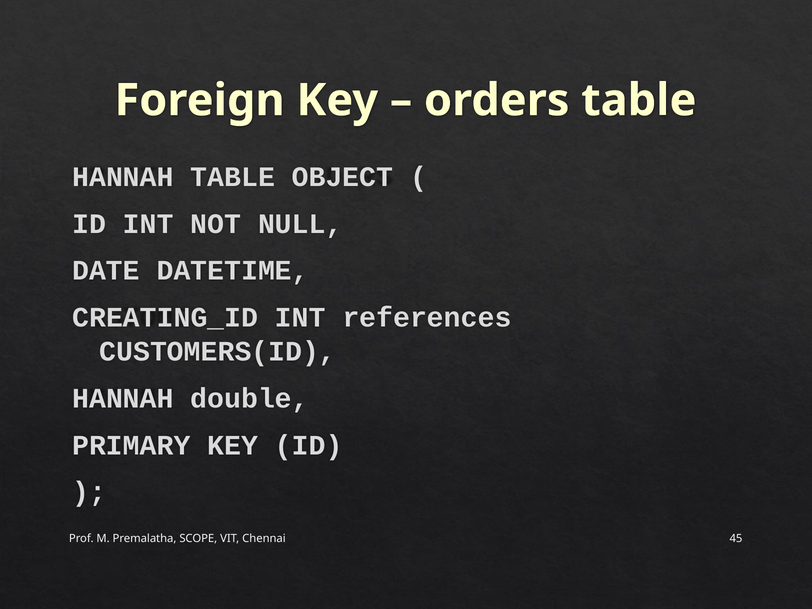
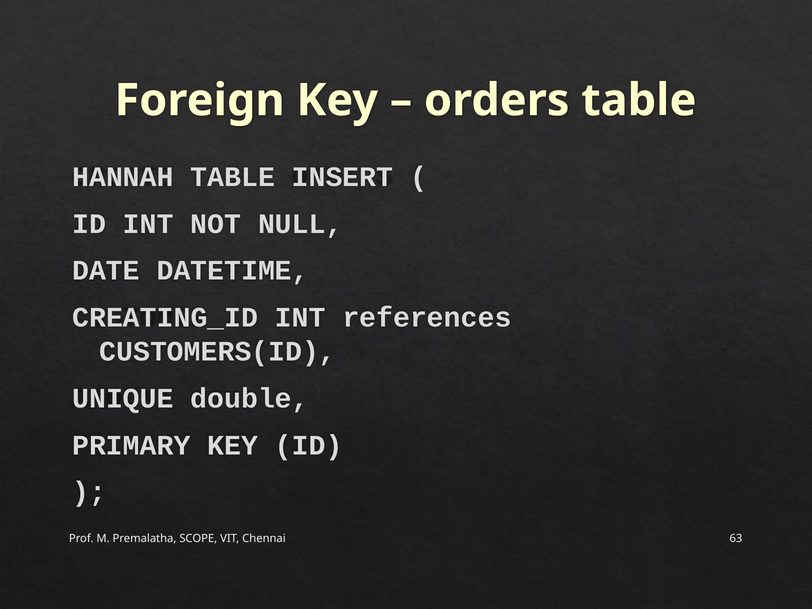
OBJECT: OBJECT -> INSERT (342, 177)
HANNAH: HANNAH -> UNIQUE (123, 398)
45: 45 -> 63 (736, 539)
